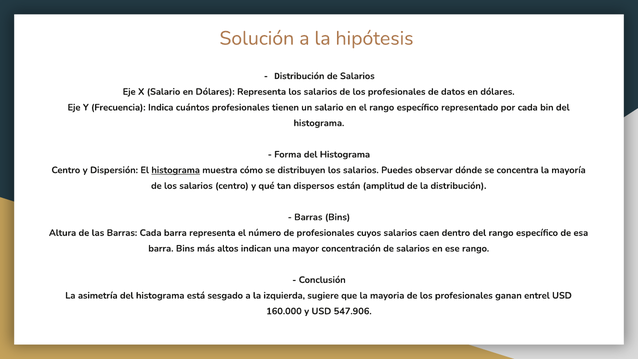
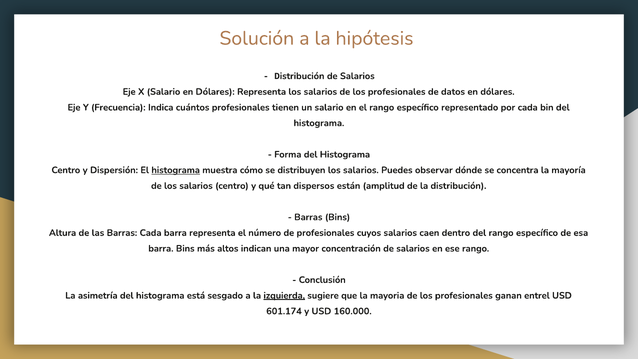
izquierda underline: none -> present (284, 295)
160.000: 160.000 -> 601.174 (284, 311)
547.906: 547.906 -> 160.000 (353, 311)
